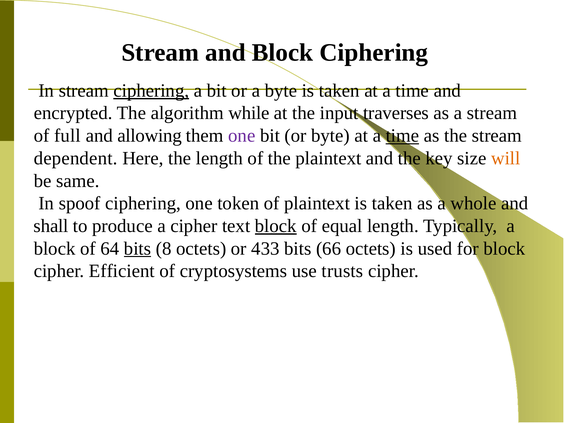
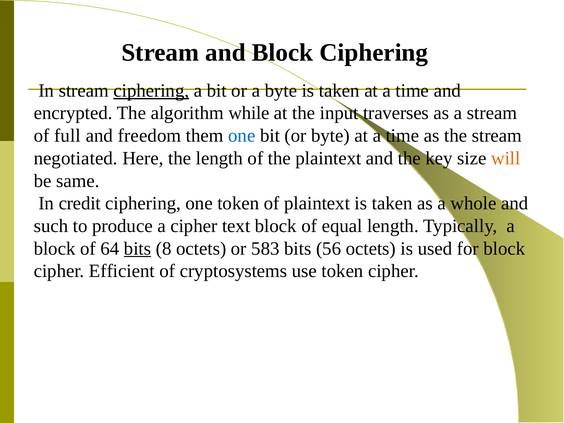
allowing: allowing -> freedom (149, 136)
one colour: purple -> blue (242, 136)
time underline: present -> none (402, 136)
dependent: dependent -> negotiated (76, 158)
spoof: spoof -> credit (80, 203)
shall: shall -> such (51, 226)
block underline: present -> none (276, 226)
433: 433 -> 583 (265, 248)
66: 66 -> 56 (329, 248)
use trusts: trusts -> token (343, 271)
